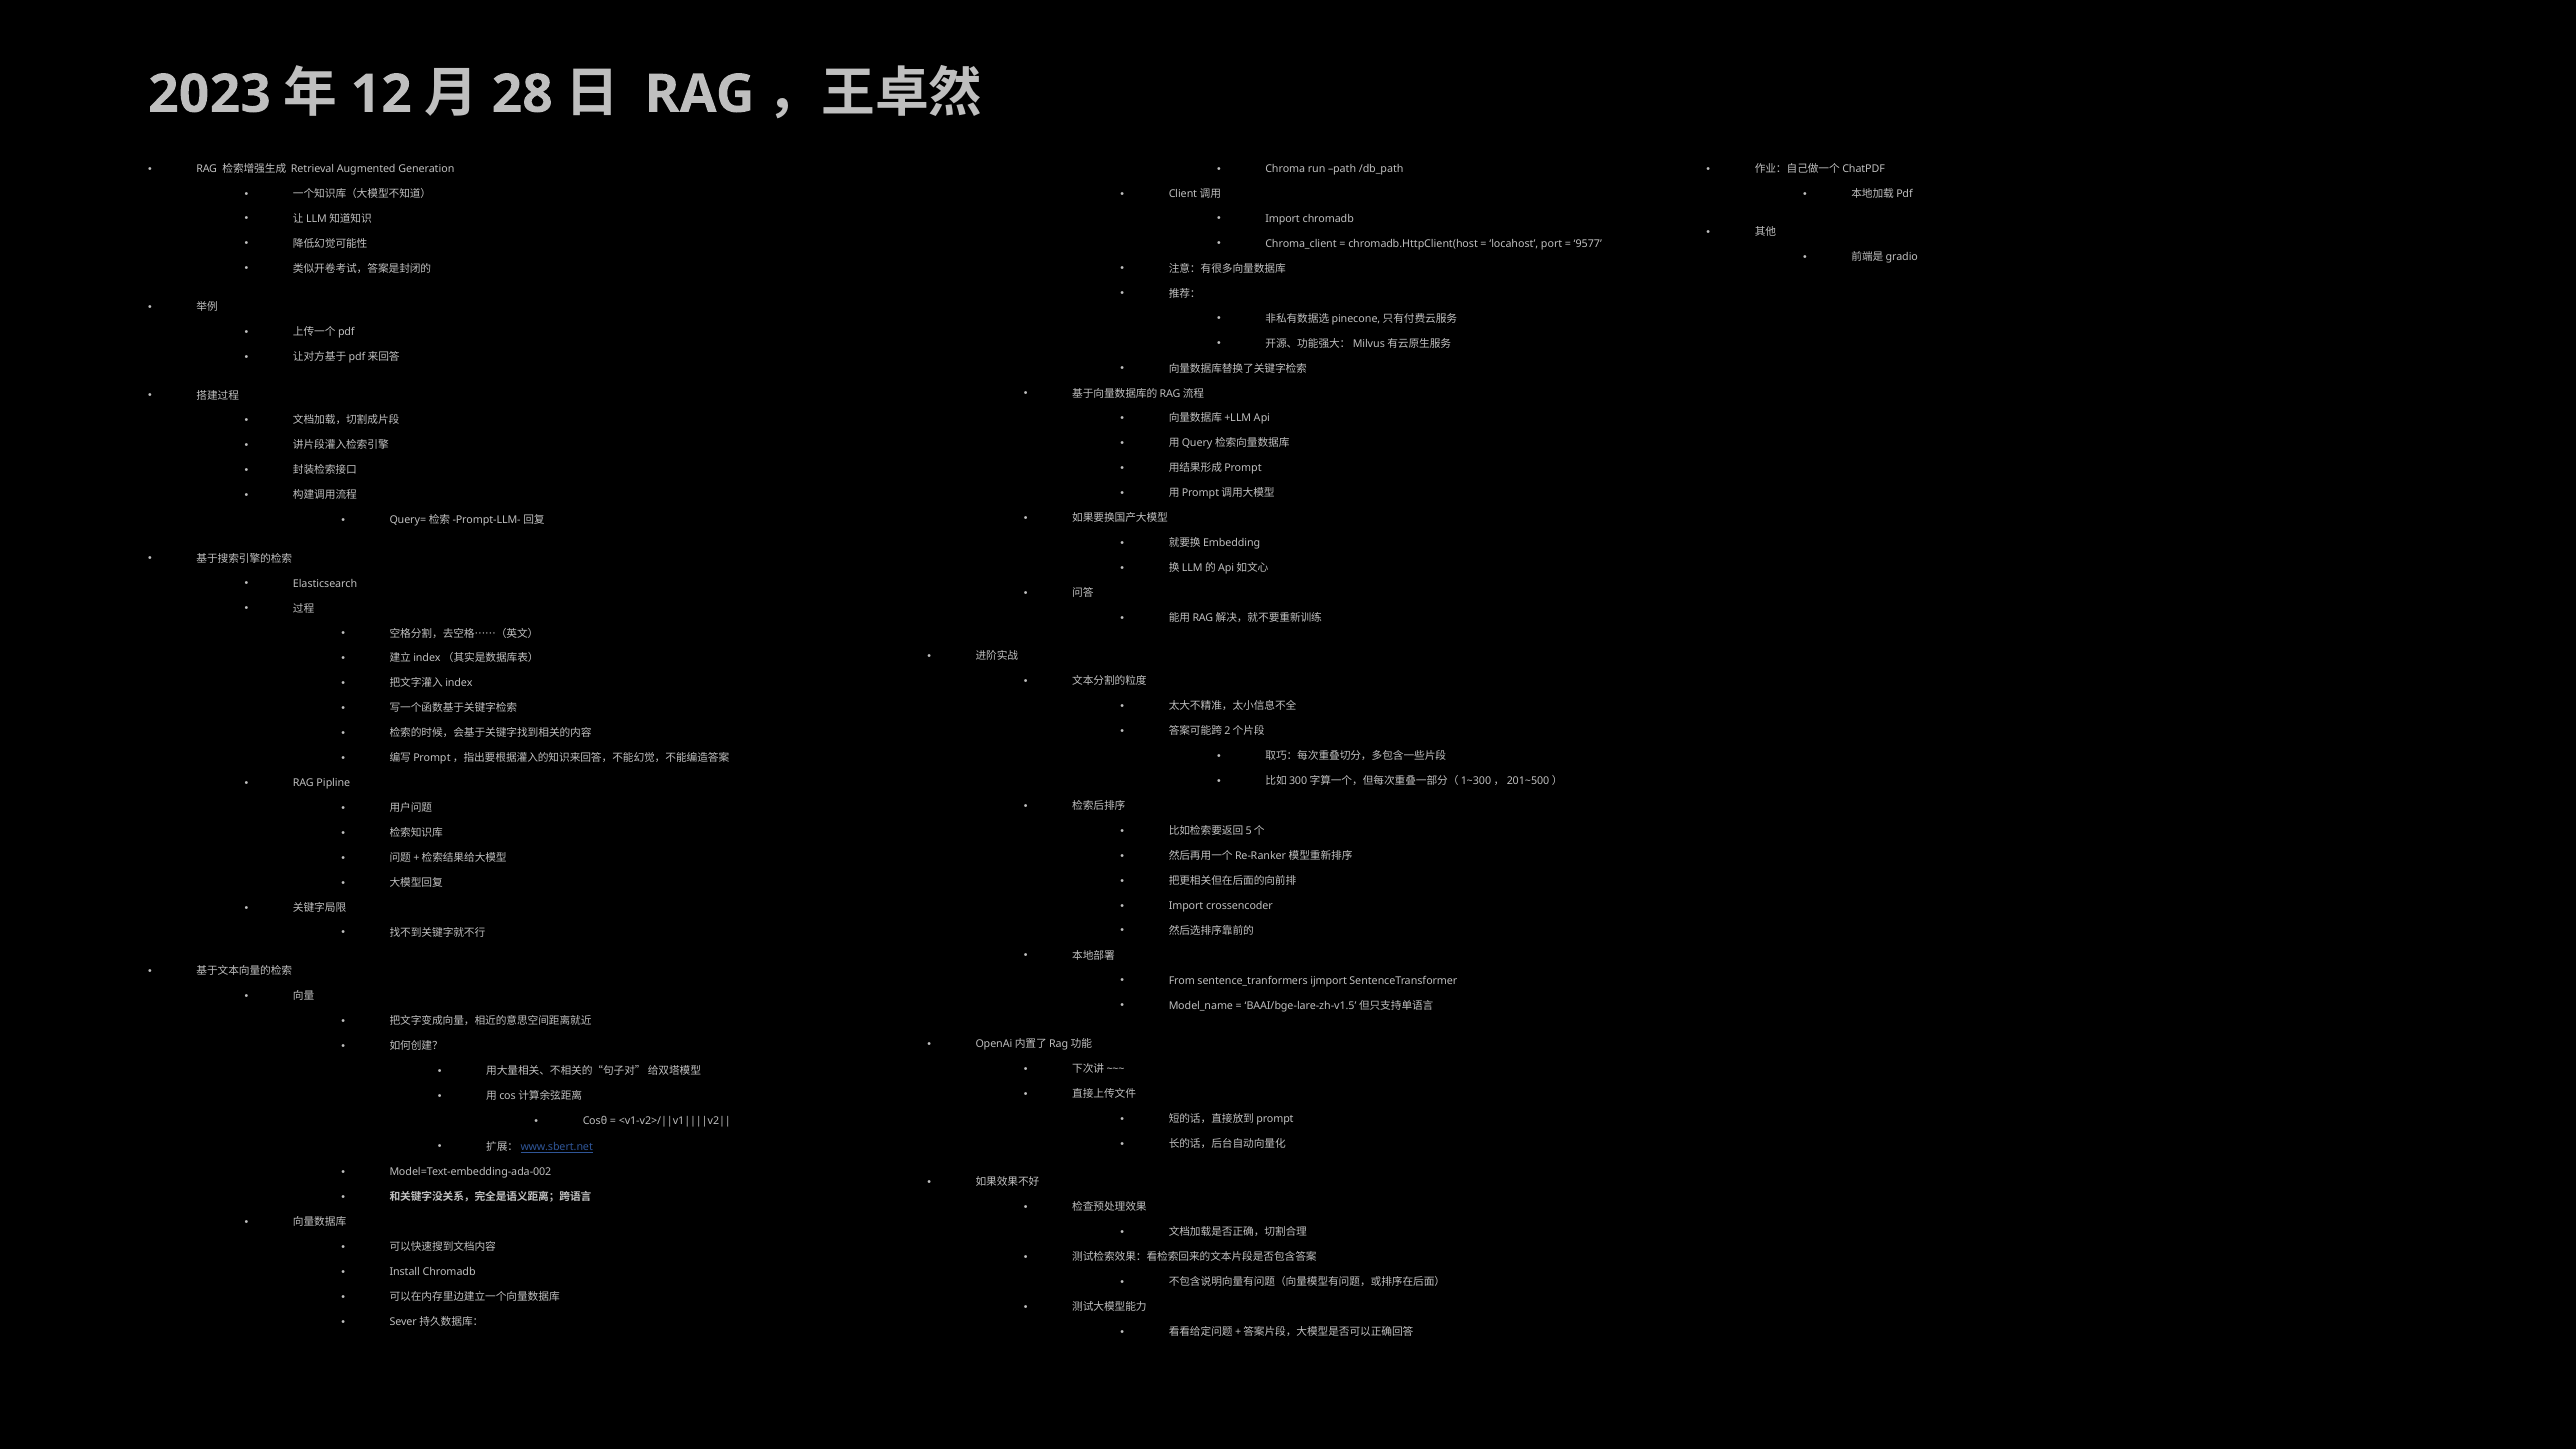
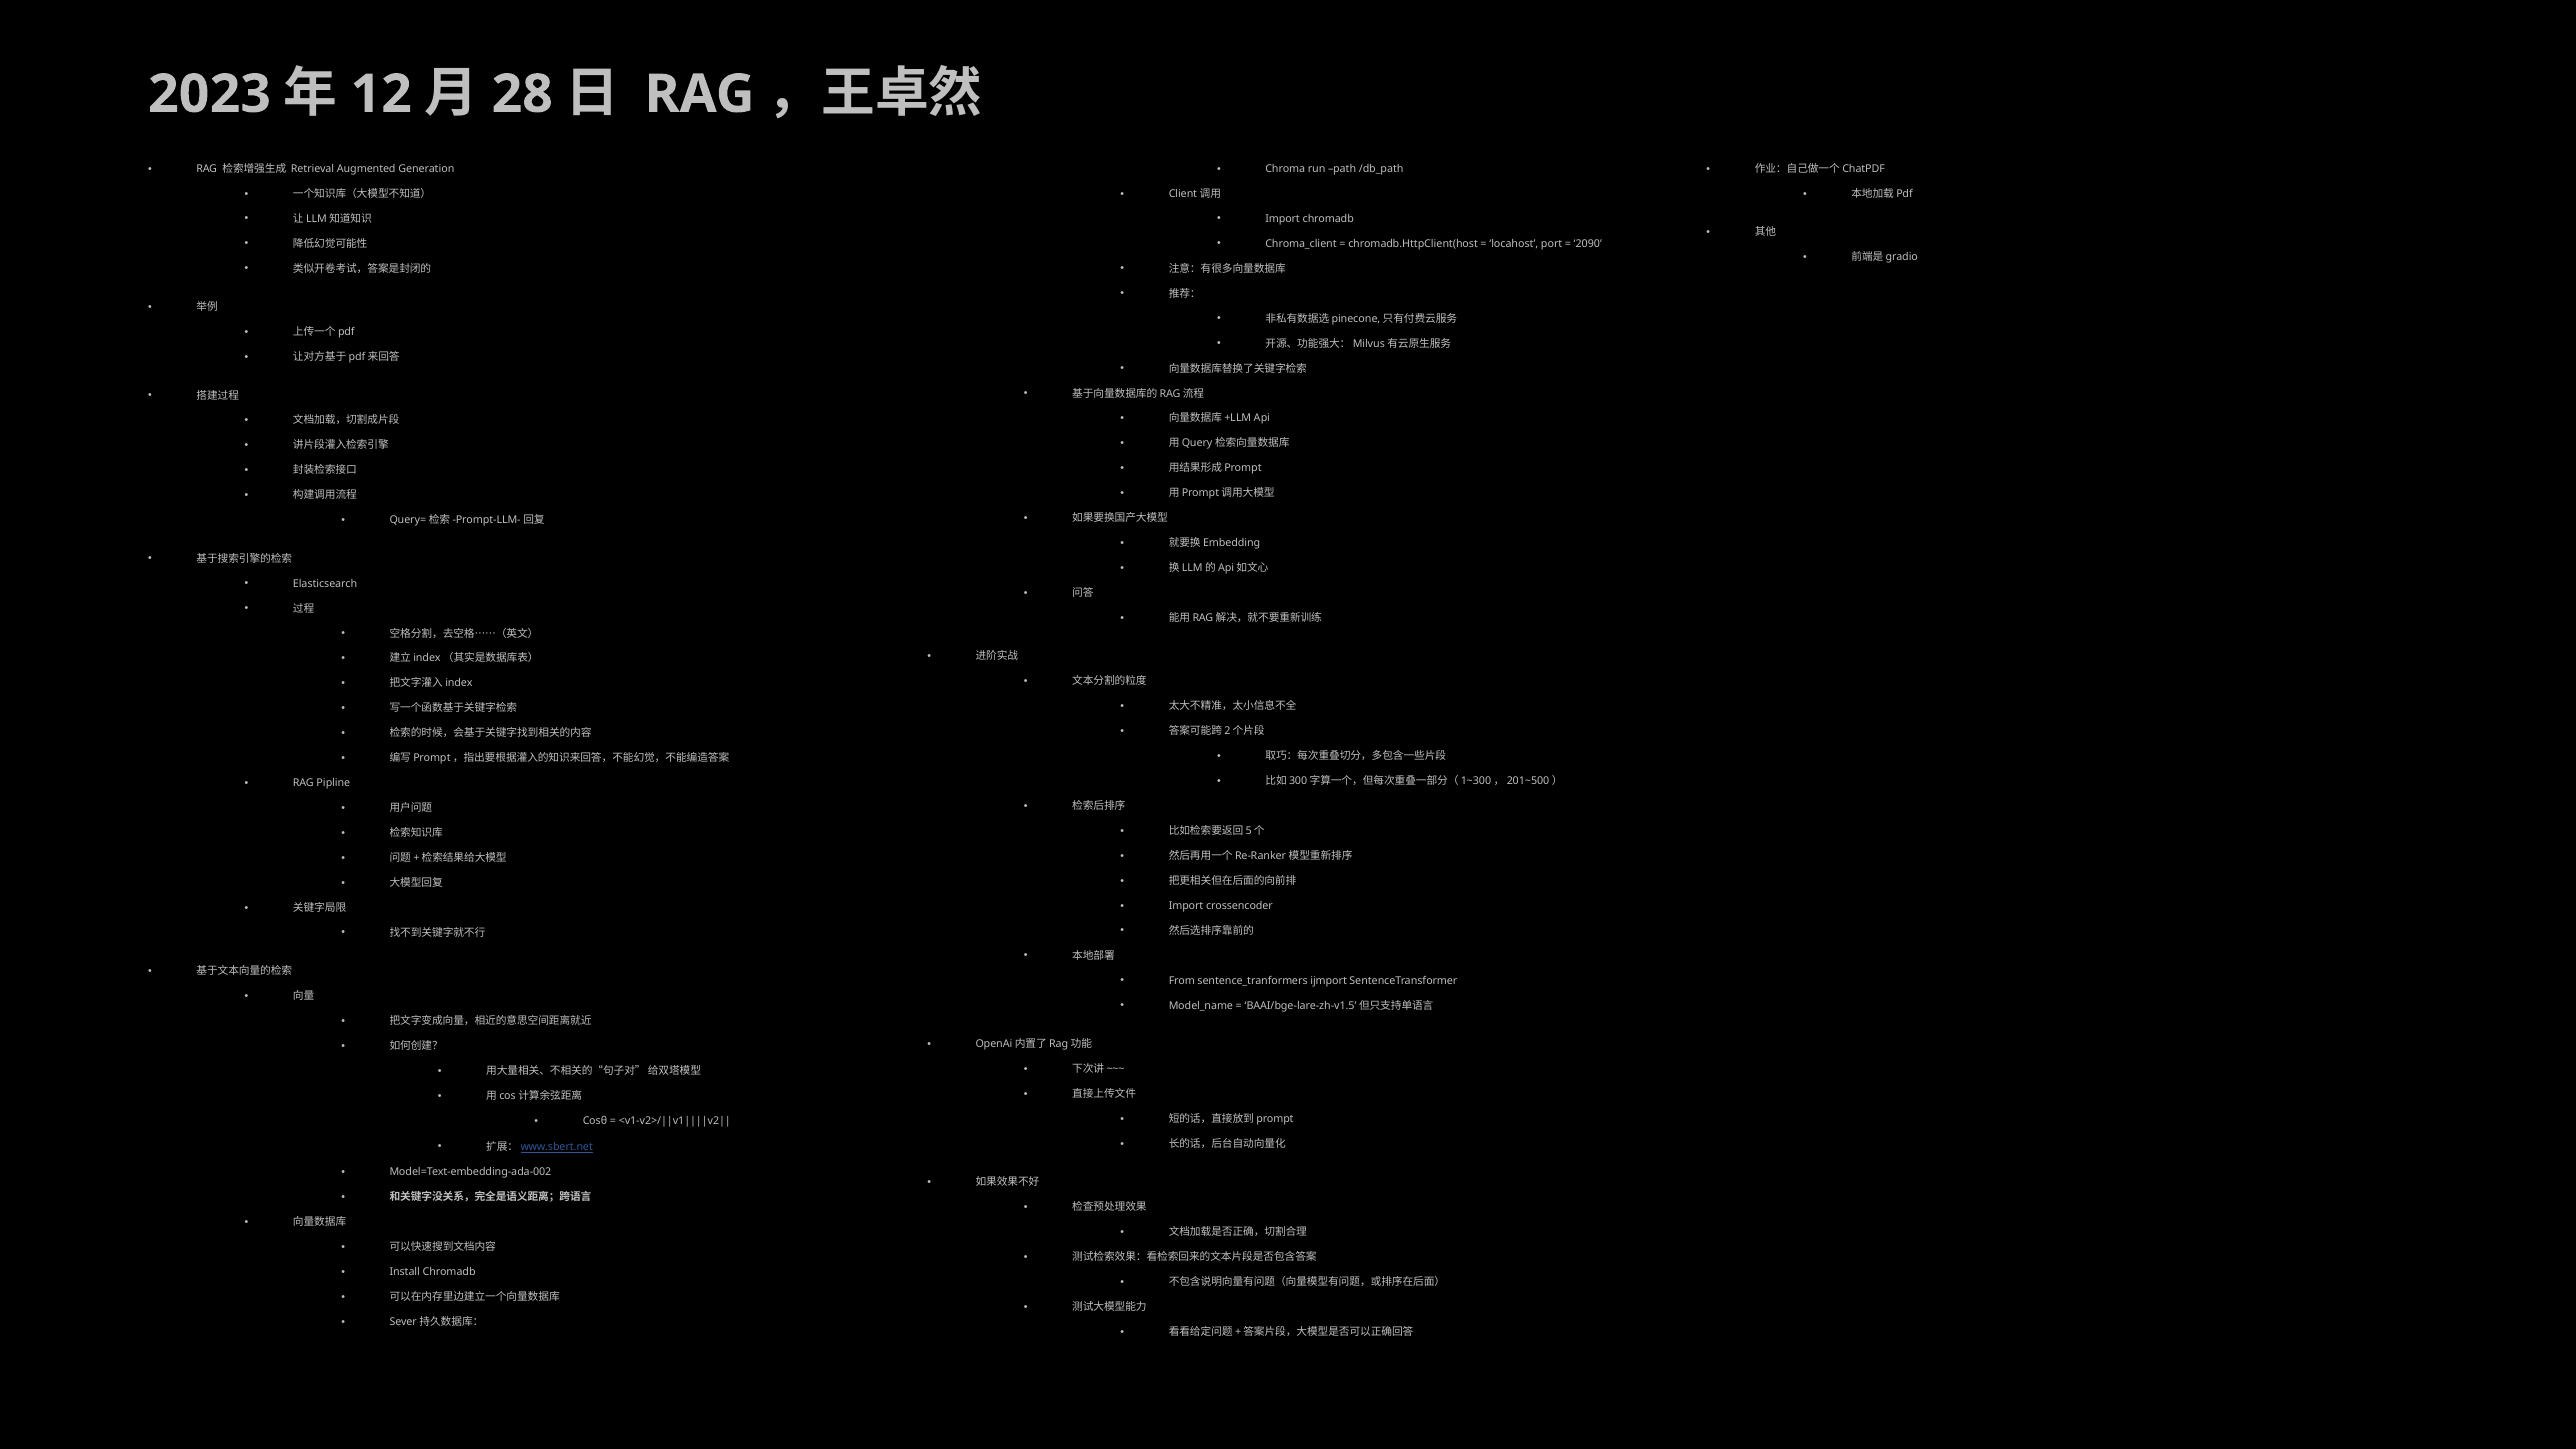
9577: 9577 -> 2090 (1588, 244)
